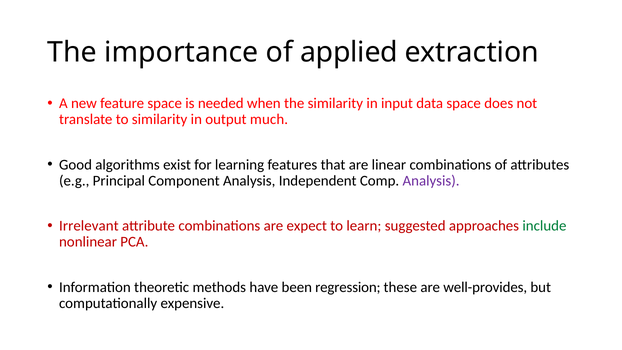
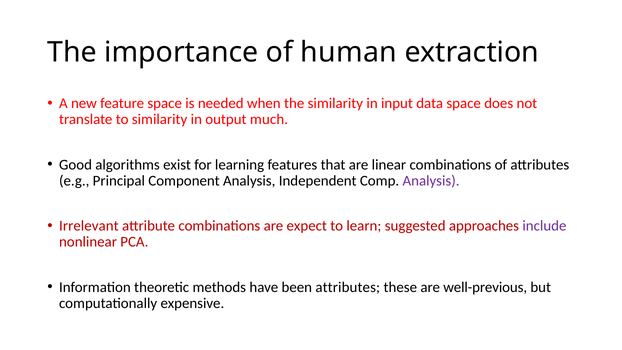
applied: applied -> human (349, 52)
include colour: green -> purple (544, 226)
been regression: regression -> attributes (348, 287)
well-provides: well-provides -> well-previous (485, 287)
